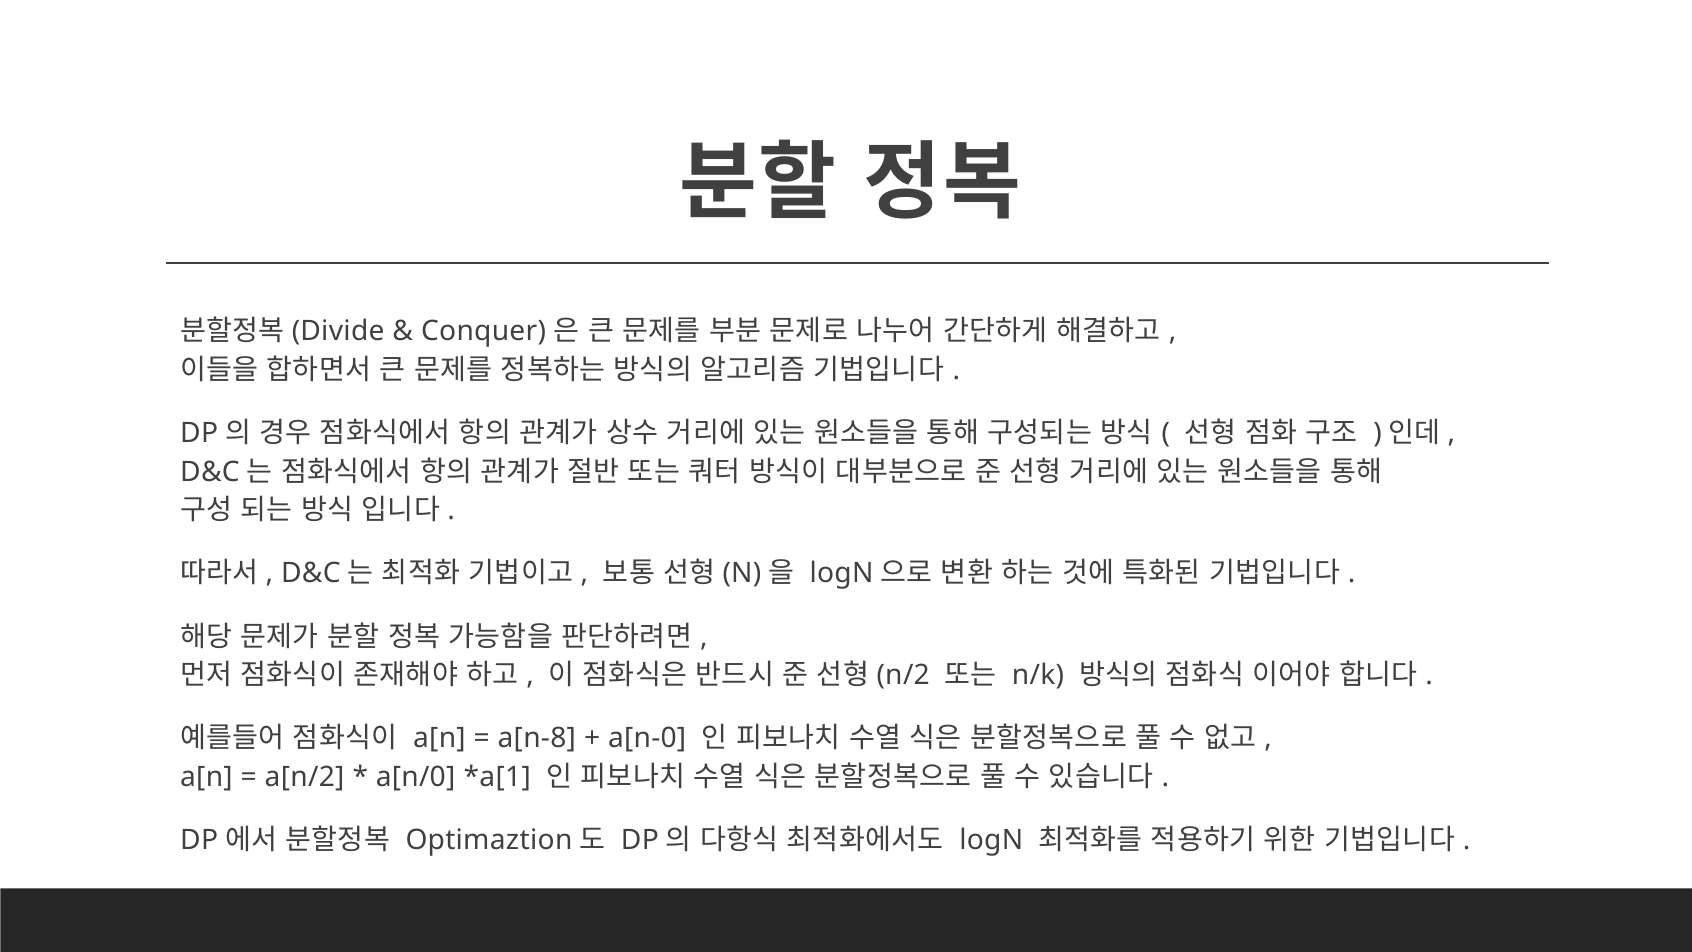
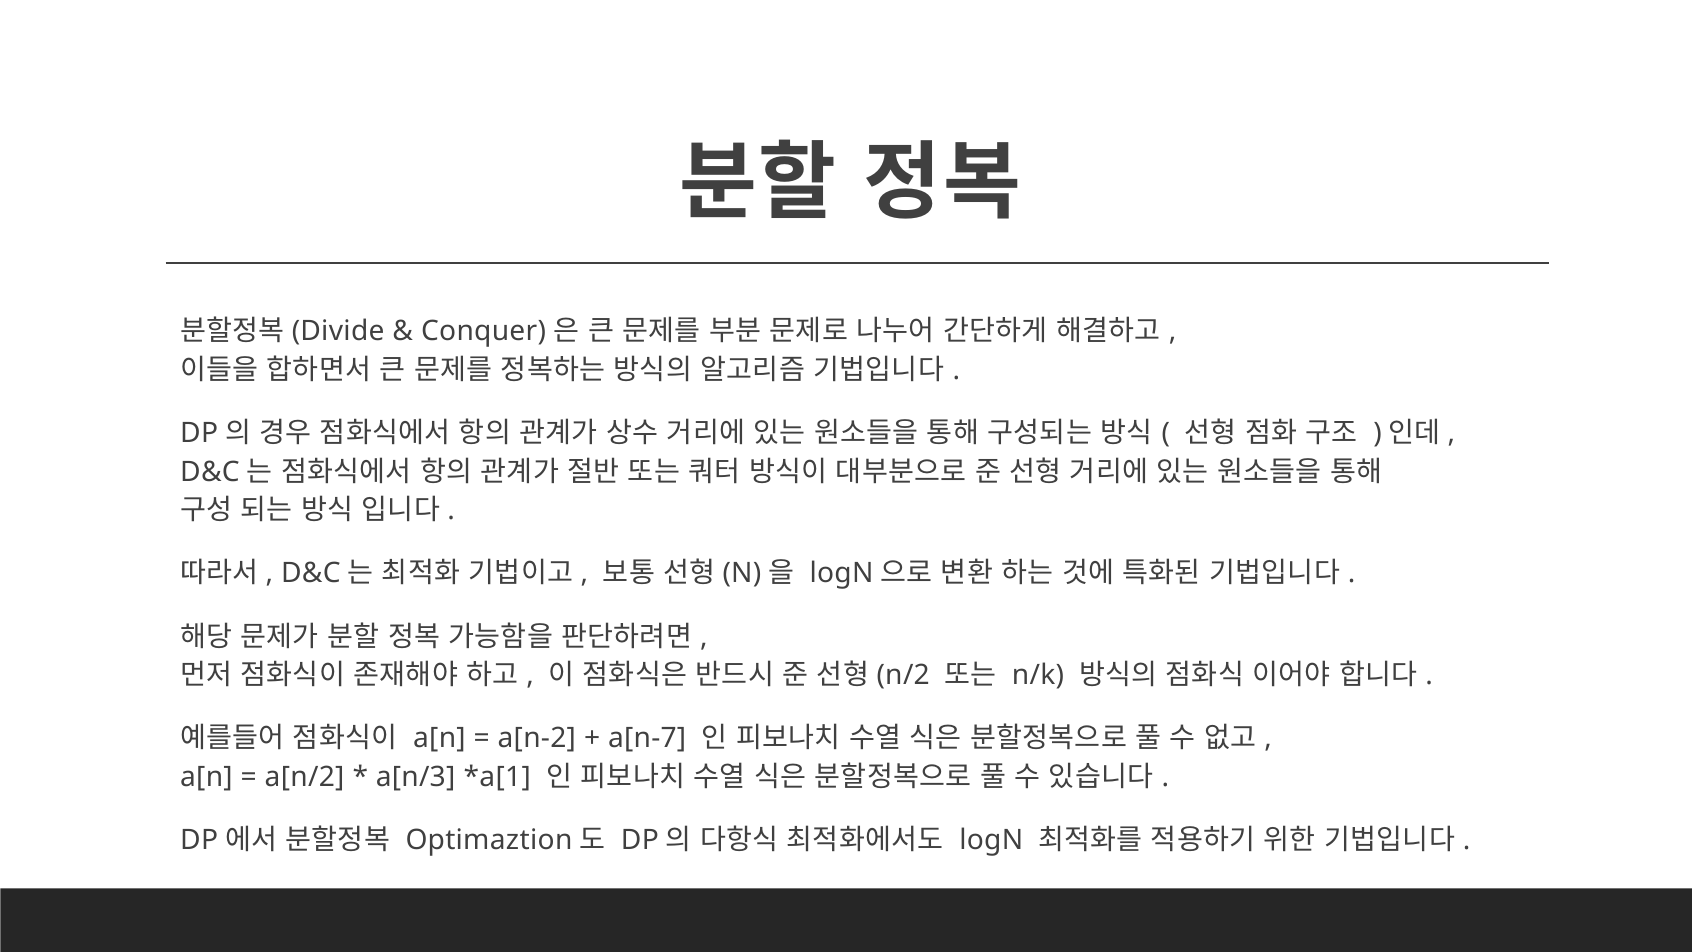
a[n-8: a[n-8 -> a[n-2 (537, 738)
a[n-0: a[n-0 -> a[n-7 (647, 738)
a[n/0: a[n/0 -> a[n/3 (416, 777)
